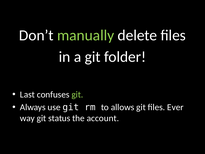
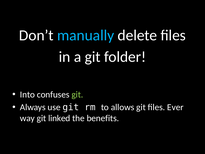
manually colour: light green -> light blue (86, 35)
Last: Last -> Into (27, 94)
status: status -> linked (59, 118)
account: account -> benefits (103, 118)
